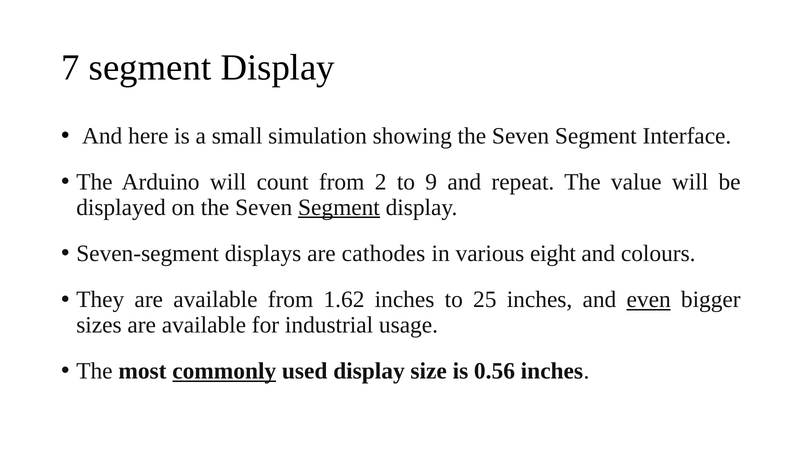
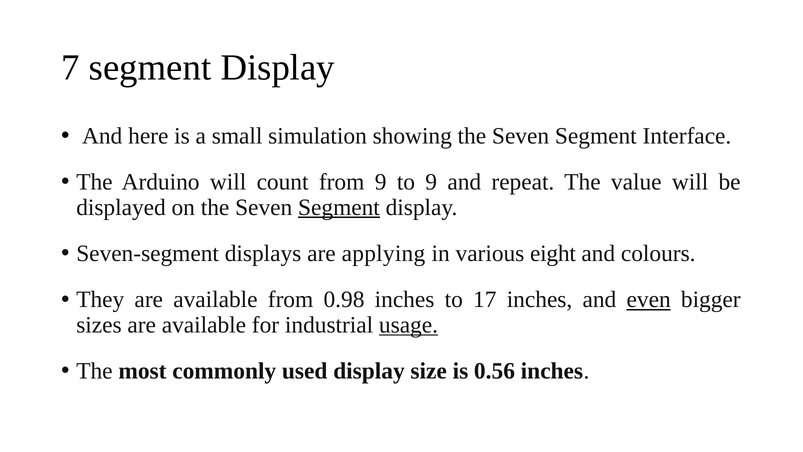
from 2: 2 -> 9 (381, 182)
cathodes: cathodes -> applying (383, 253)
1.62: 1.62 -> 0.98 (344, 299)
25: 25 -> 17 (485, 299)
usage underline: none -> present (408, 325)
commonly underline: present -> none (224, 371)
